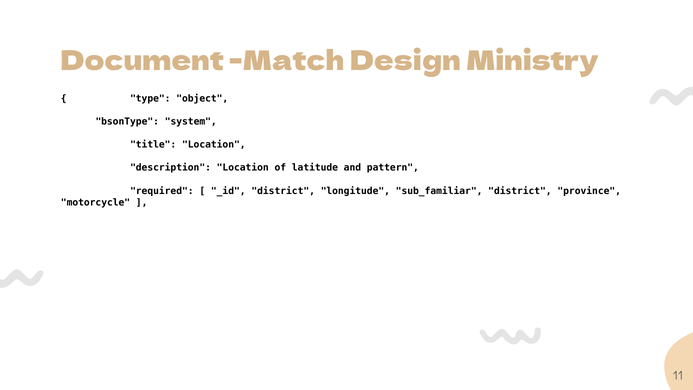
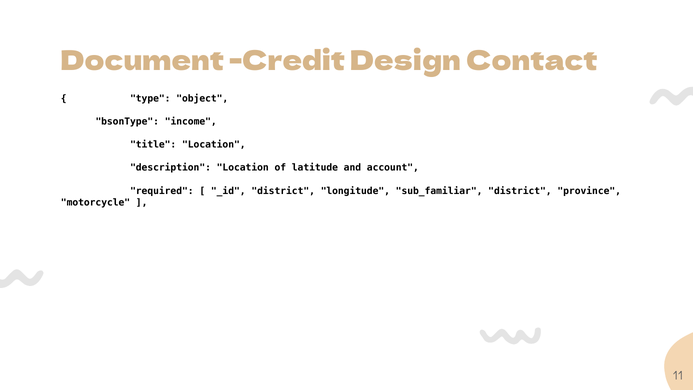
Match: Match -> Credit (287, 61)
Ministry: Ministry -> Contact (532, 61)
system: system -> income (191, 121)
pattern: pattern -> account (393, 168)
